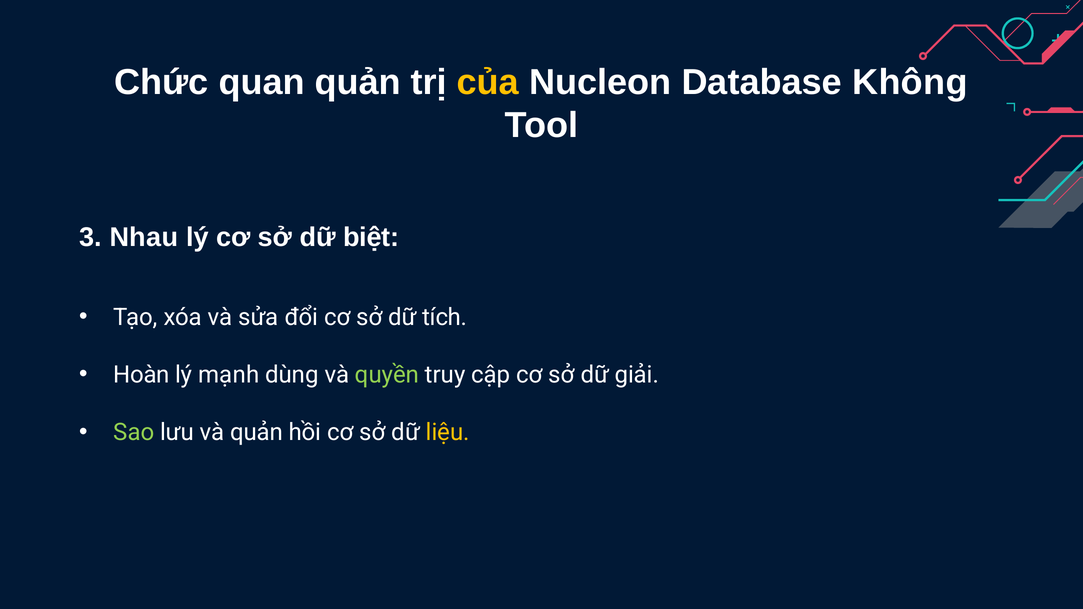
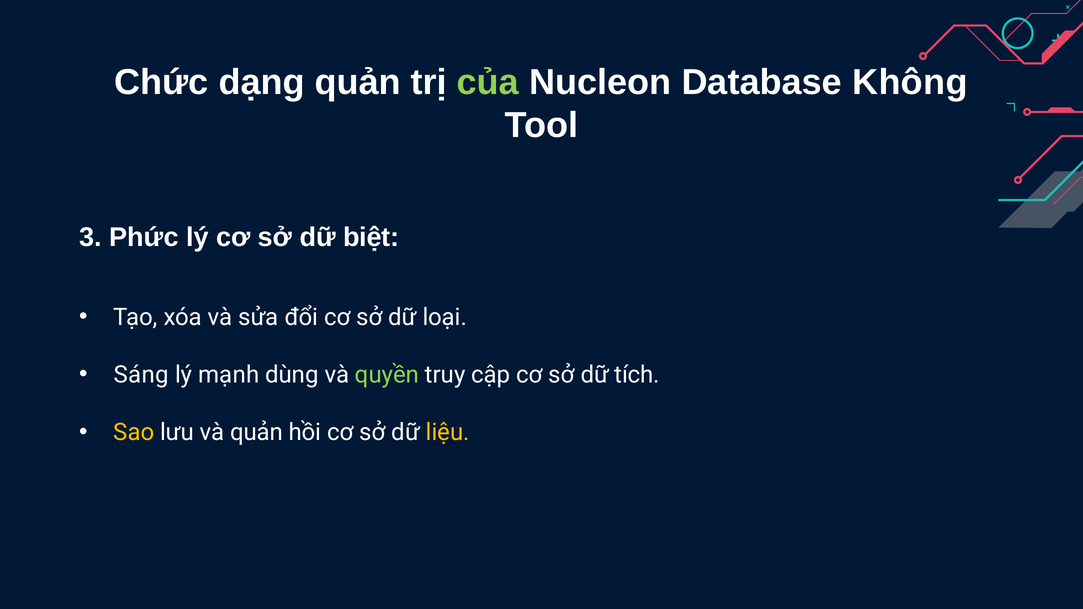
quan: quan -> dạng (262, 82)
của colour: yellow -> light green (488, 82)
Nhau: Nhau -> Phức (144, 237)
tích: tích -> loại (445, 317)
Hoàn: Hoàn -> Sáng (141, 375)
giải: giải -> tích (637, 375)
Sao colour: light green -> yellow (134, 433)
